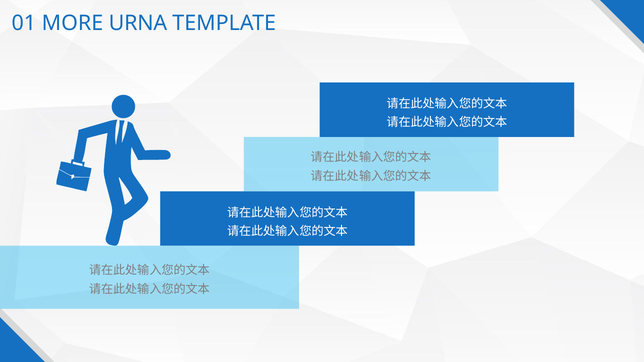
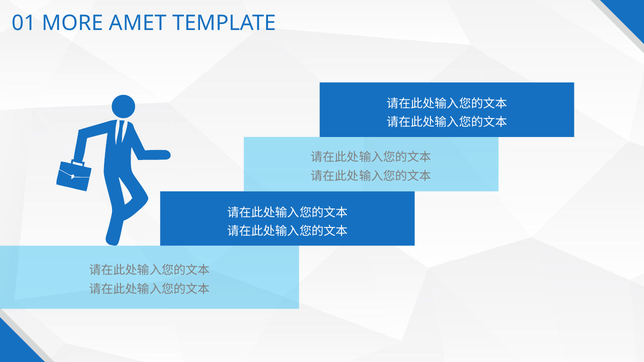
URNA: URNA -> AMET (138, 23)
